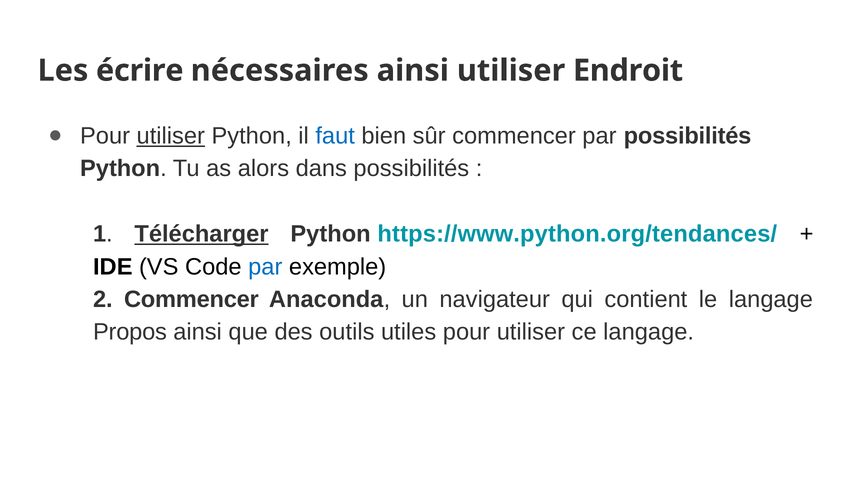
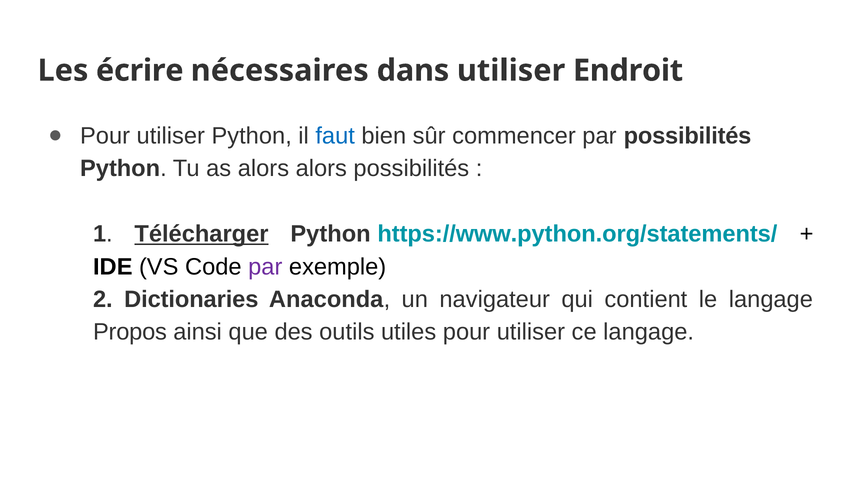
nécessaires ainsi: ainsi -> dans (413, 71)
utiliser underline: present -> none (171, 136)
alors dans: dans -> alors (321, 169)
https://www.python.org/tendances/: https://www.python.org/tendances/ -> https://www.python.org/statements/ (577, 234)
par colour: blue -> purple (265, 267)
2 Commencer: Commencer -> Dictionaries (191, 299)
